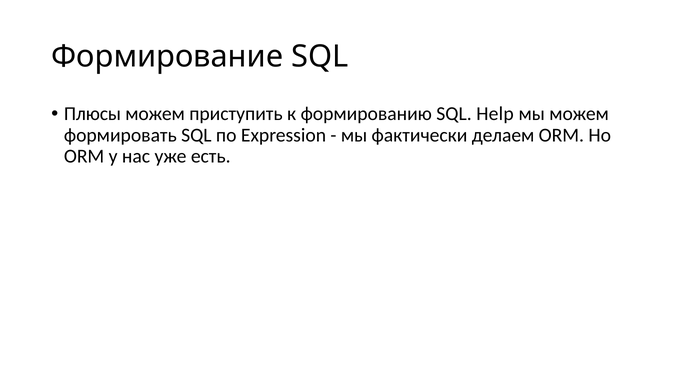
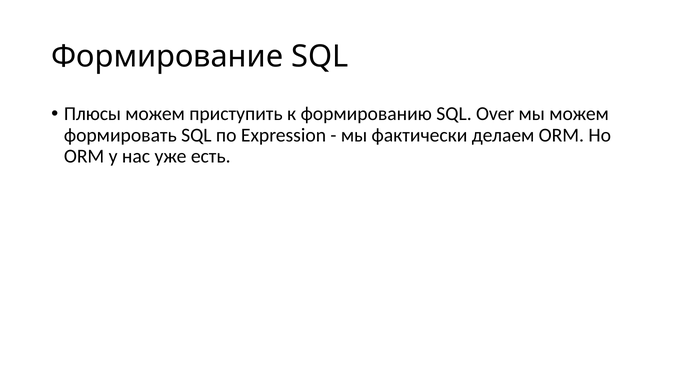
Help: Help -> Over (495, 114)
